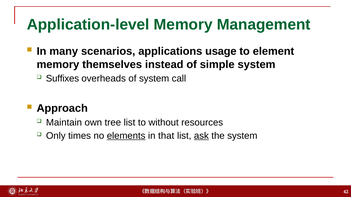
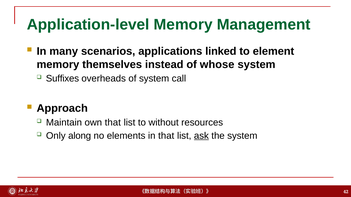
usage: usage -> linked (221, 51)
simple: simple -> whose (217, 65)
own tree: tree -> that (113, 123)
times: times -> along (80, 136)
elements underline: present -> none (126, 136)
